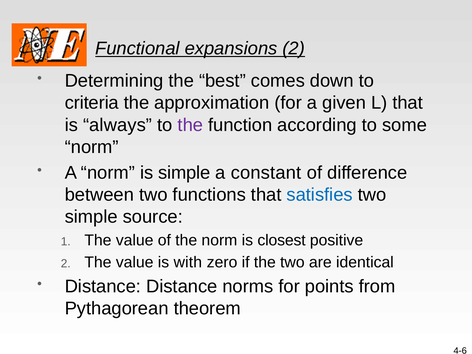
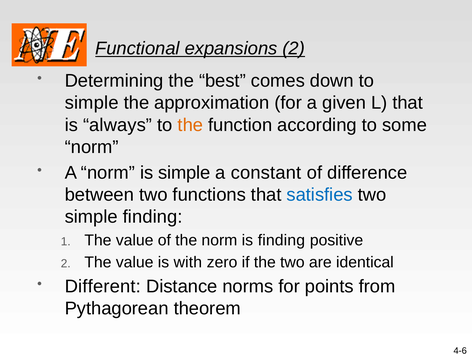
criteria: criteria -> simple (92, 103)
the colour: purple -> orange (190, 125)
simple source: source -> finding (153, 217)
is closest: closest -> finding (281, 240)
Distance: Distance -> Different (103, 287)
